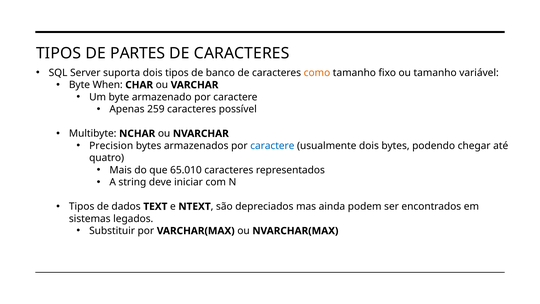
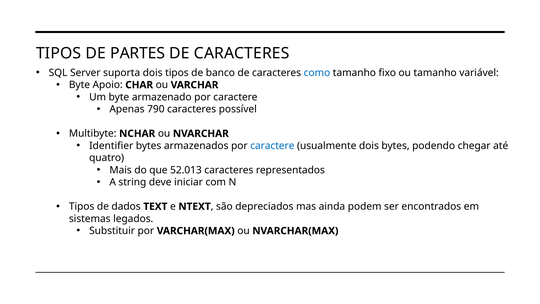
como colour: orange -> blue (317, 73)
When: When -> Apoio (108, 85)
259: 259 -> 790 (156, 109)
Precision: Precision -> Identifier (111, 146)
65.010: 65.010 -> 52.013 (186, 170)
